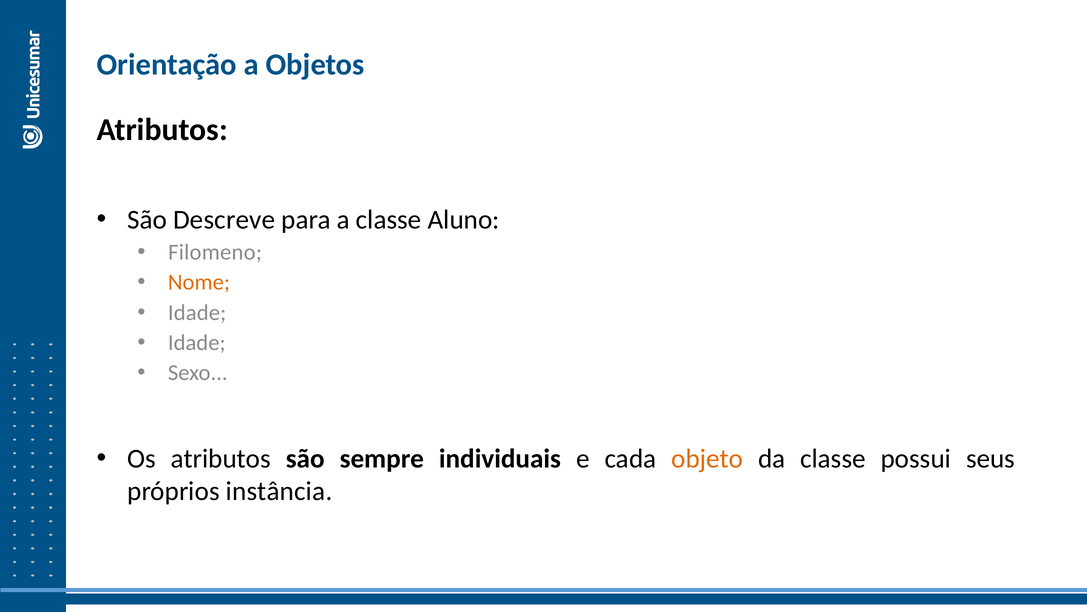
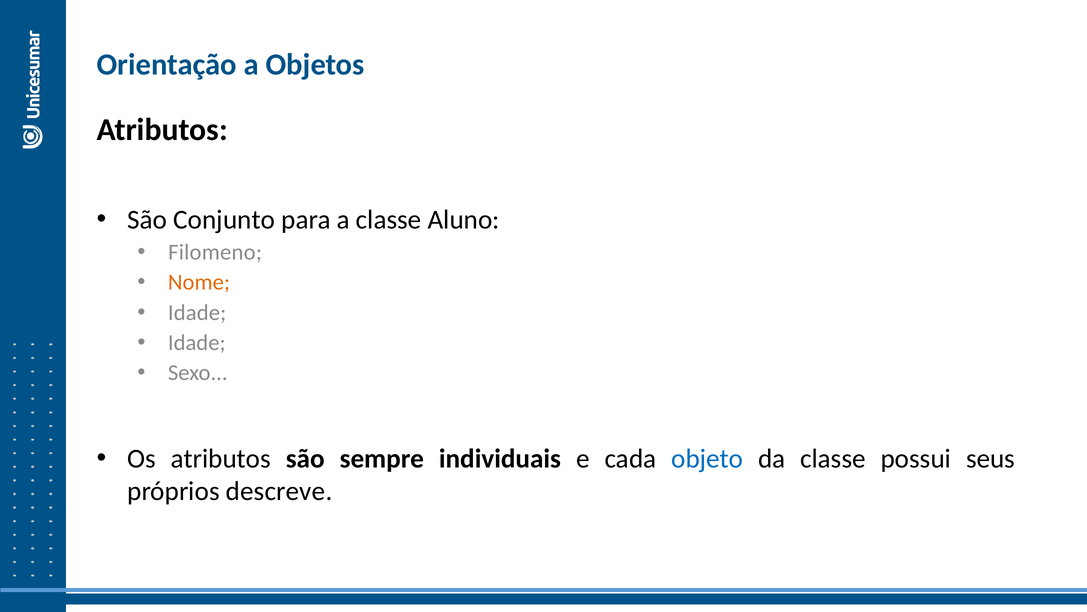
Descreve: Descreve -> Conjunto (224, 220)
objeto colour: orange -> blue (707, 458)
instância: instância -> descreve (279, 491)
